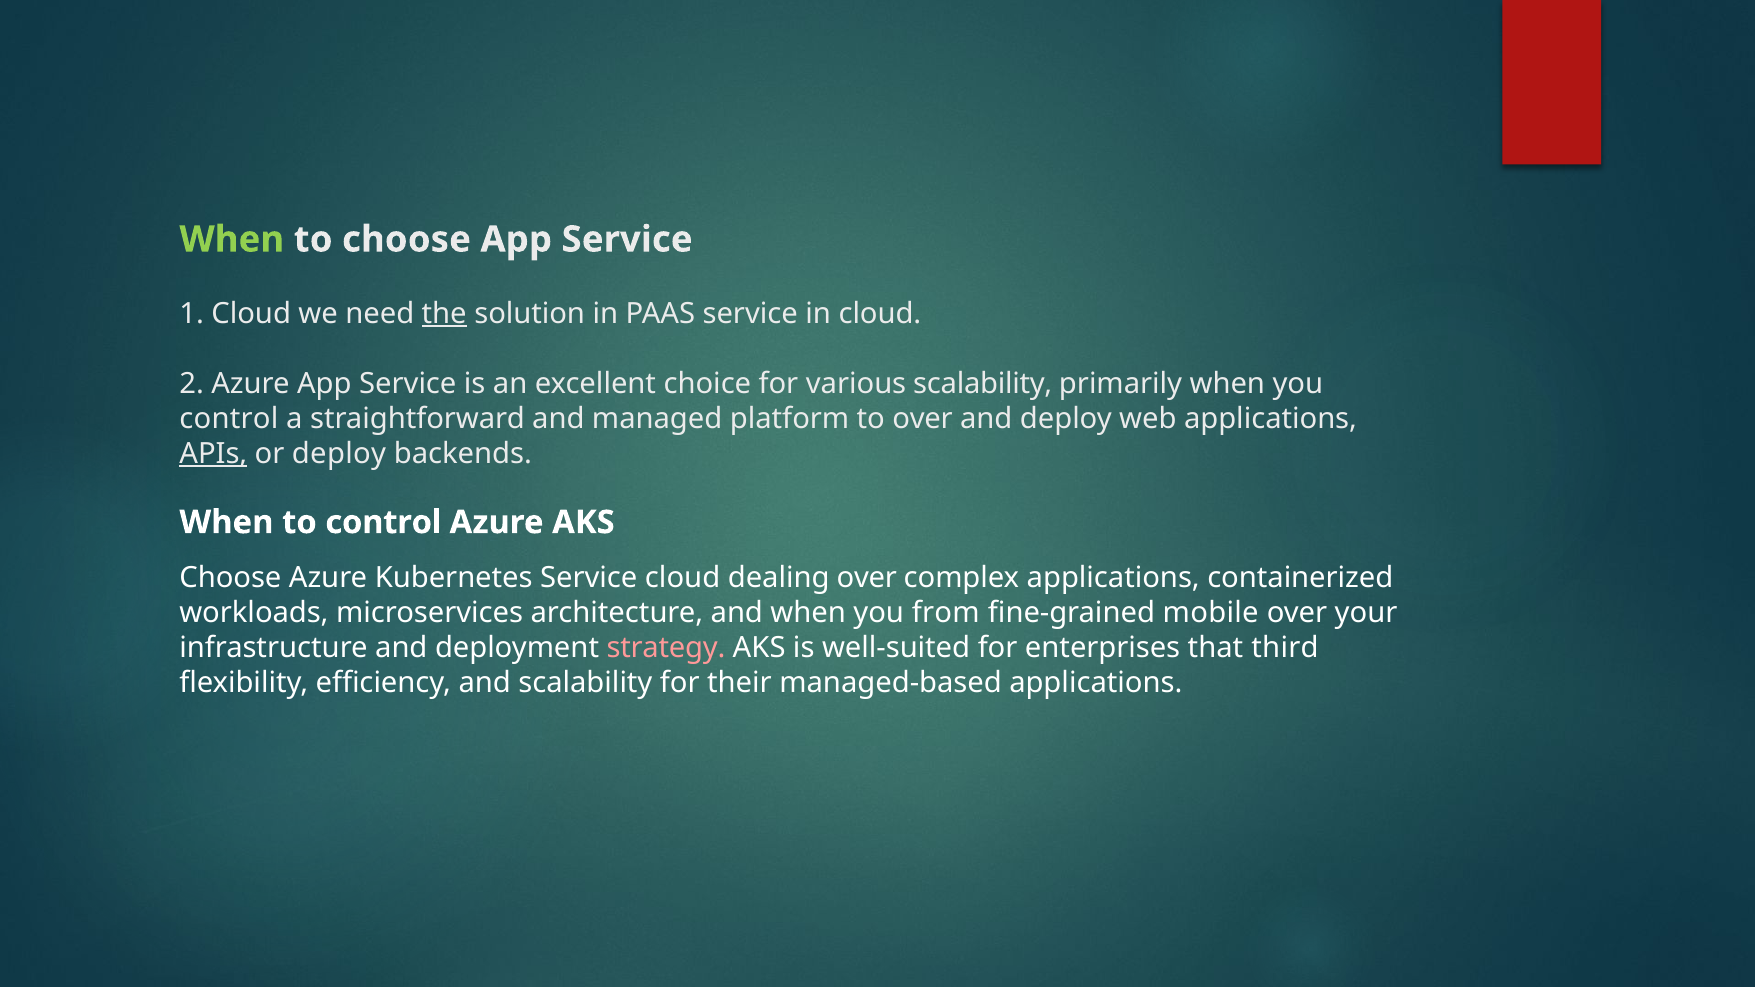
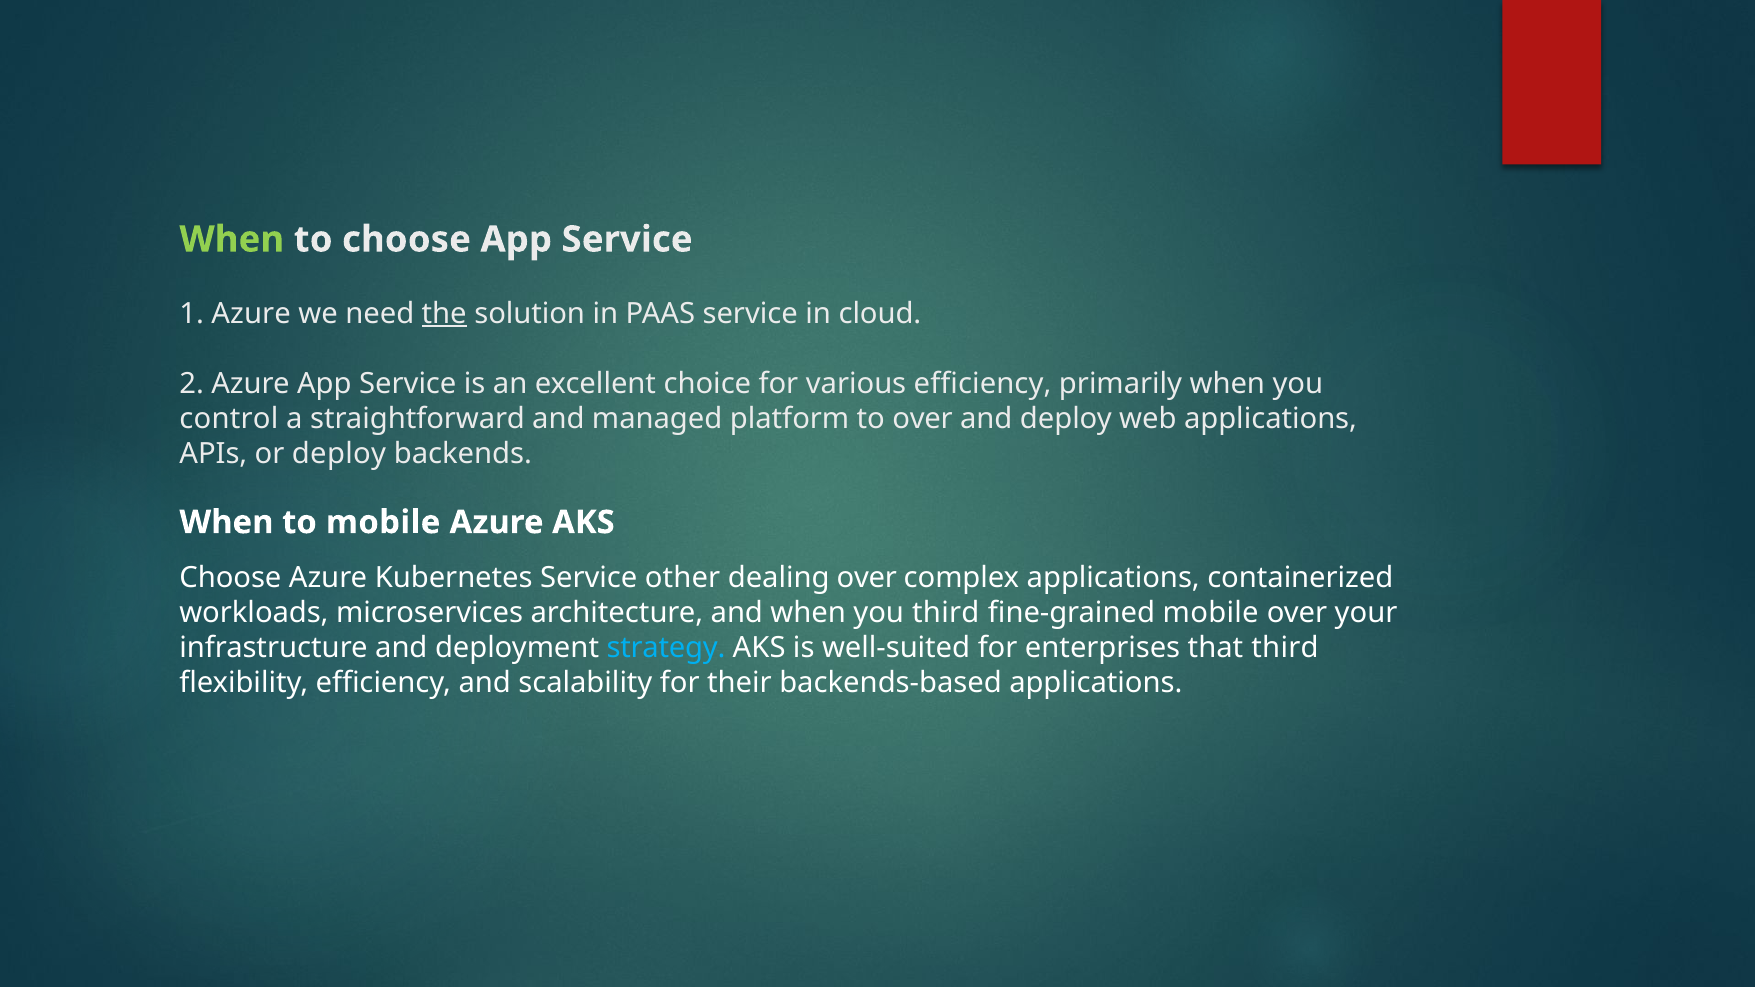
1 Cloud: Cloud -> Azure (251, 314)
various scalability: scalability -> efficiency (983, 384)
APIs underline: present -> none (213, 454)
to control: control -> mobile (383, 522)
Service cloud: cloud -> other (683, 578)
you from: from -> third (946, 613)
strategy colour: pink -> light blue (666, 648)
managed-based: managed-based -> backends-based (891, 683)
